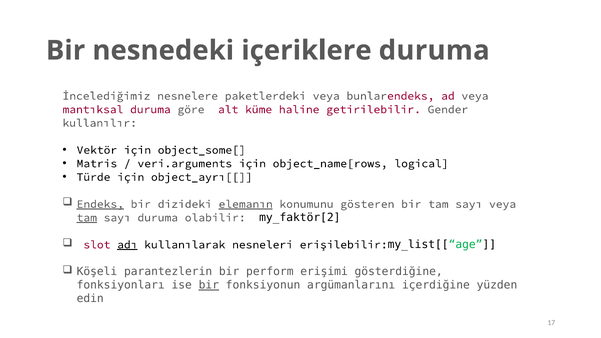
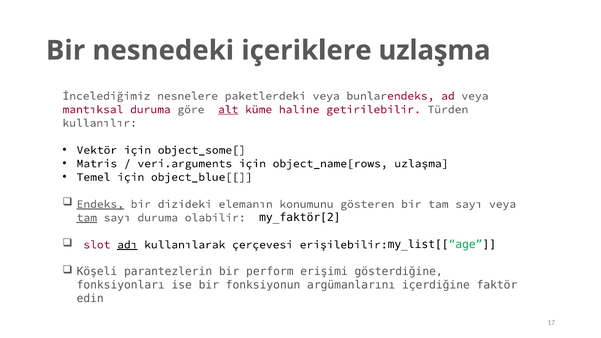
içeriklere duruma: duruma -> uzlaşma (434, 50)
alt underline: none -> present (228, 109)
Gender: Gender -> Türden (448, 109)
object_name[rows logical: logical -> uzlaşma (421, 164)
Türde: Türde -> Temel (94, 177)
object_ayrı[[: object_ayrı[[ -> object_blue[[ (202, 177)
elemanın underline: present -> none (246, 204)
nesneleri: nesneleri -> çerçevesi (263, 245)
bir underline: present -> none (209, 285)
yüzden: yüzden -> faktör (497, 285)
